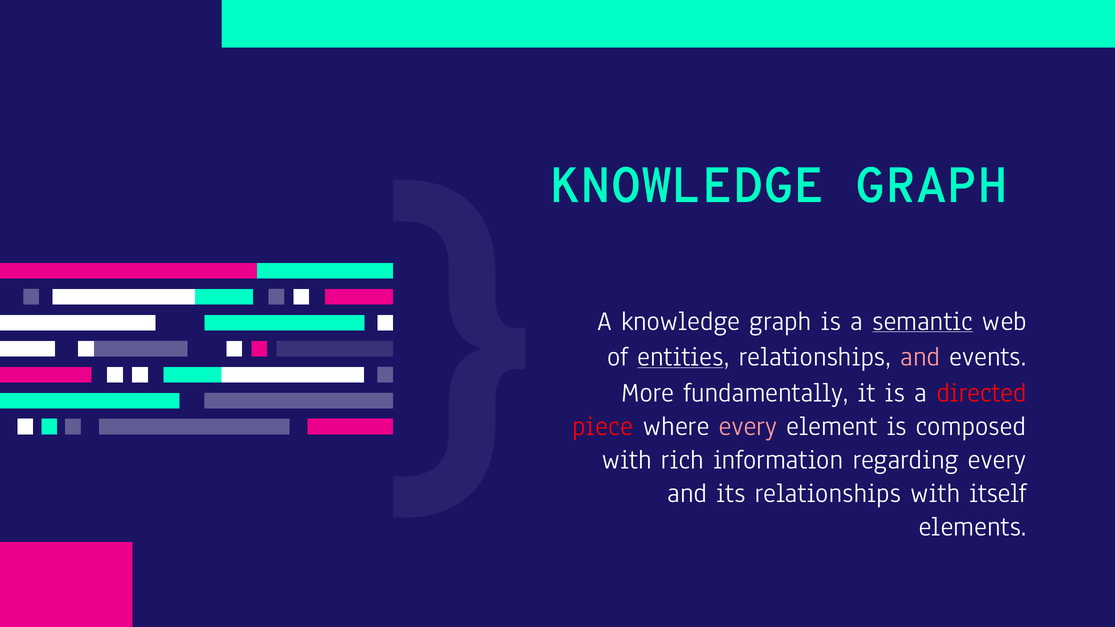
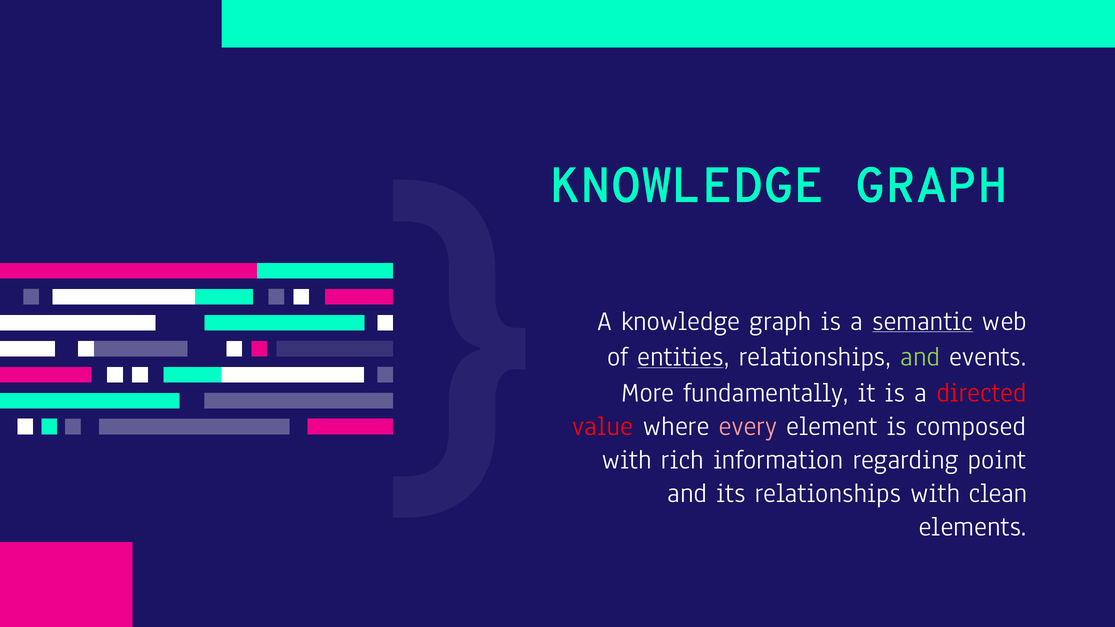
and colour: pink -> light green (920, 357)
piece: piece -> value (603, 426)
regarding every: every -> point (997, 460)
itself: itself -> clean (998, 493)
